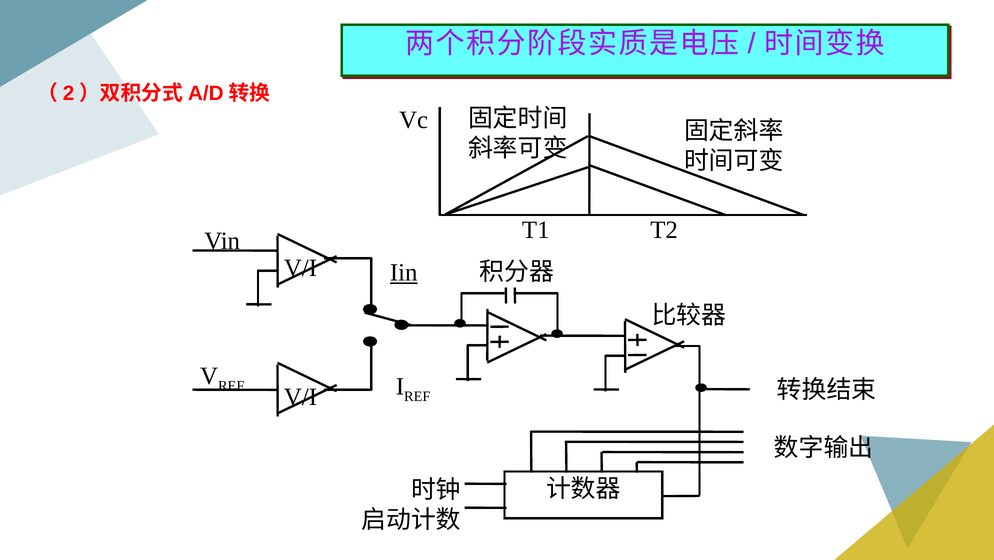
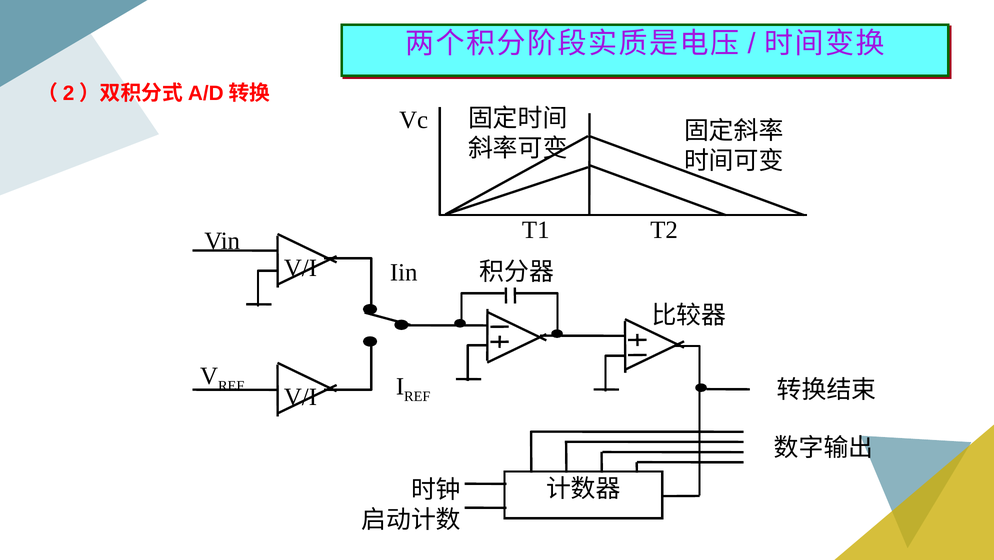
Iin underline: present -> none (404, 272)
